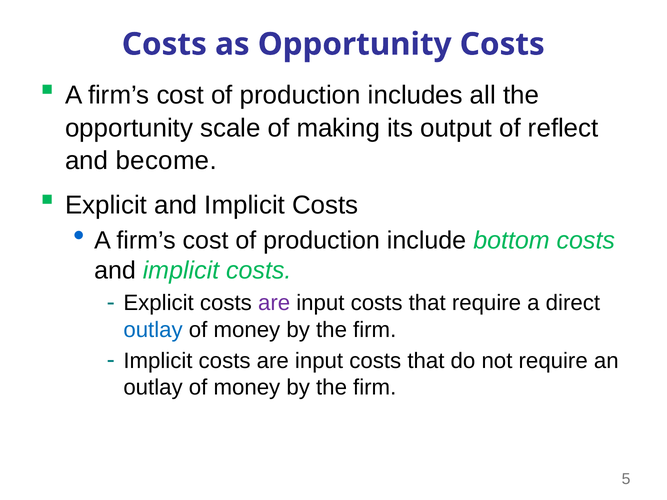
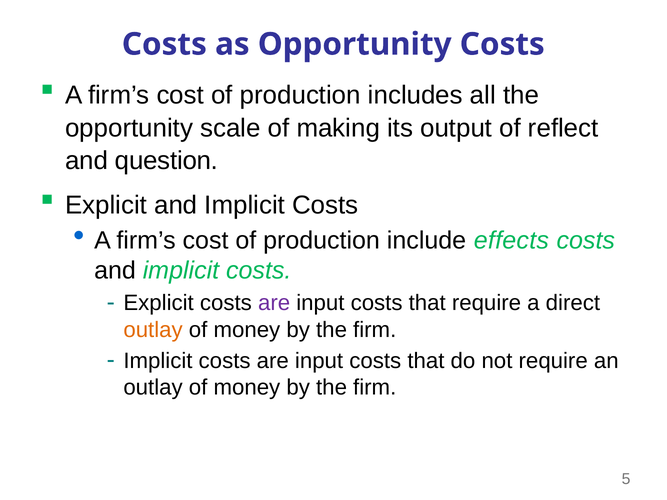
become: become -> question (167, 161)
bottom: bottom -> effects (511, 241)
outlay colour: blue -> orange (153, 330)
